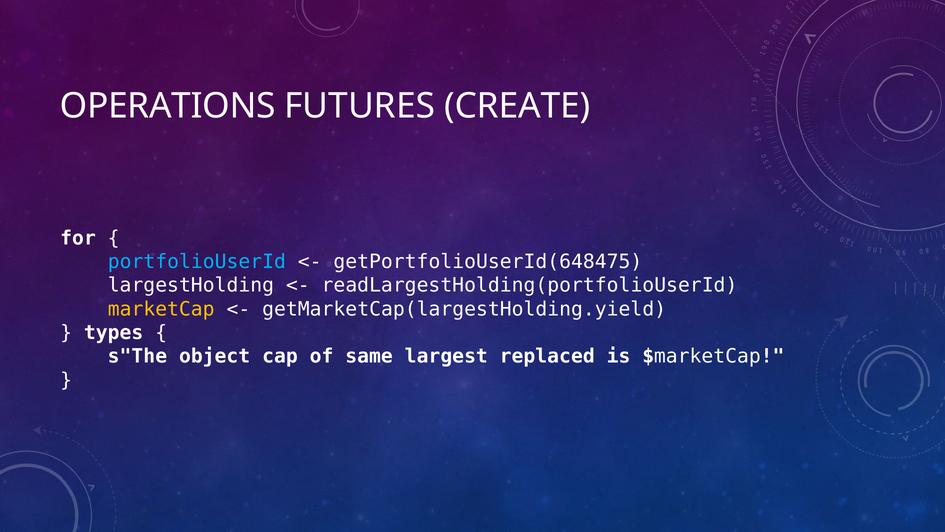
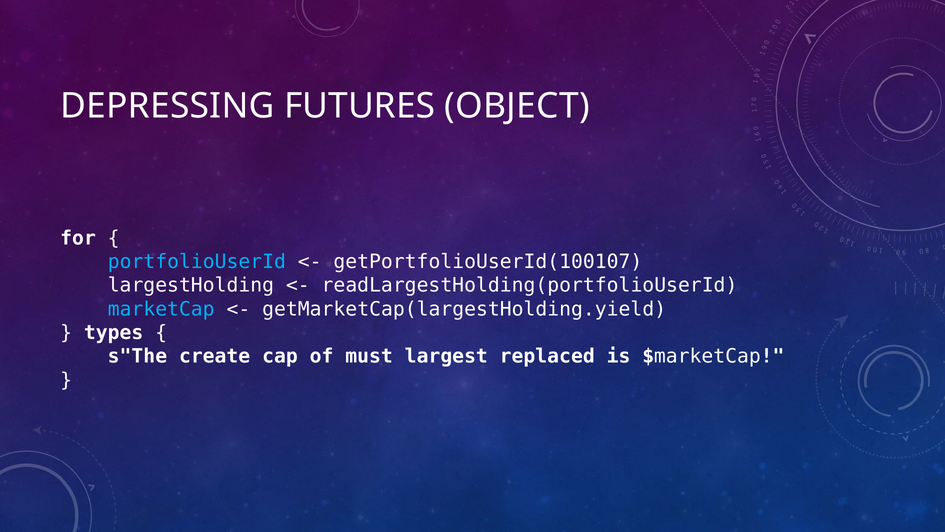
OPERATIONS: OPERATIONS -> DEPRESSING (167, 106)
CREATE: CREATE -> OBJECT (517, 106)
getPortfolioUserId(648475: getPortfolioUserId(648475 -> getPortfolioUserId(100107 (488, 261)
marketCap colour: yellow -> light blue (161, 309)
object: object -> create (215, 356)
same: same -> must (369, 356)
